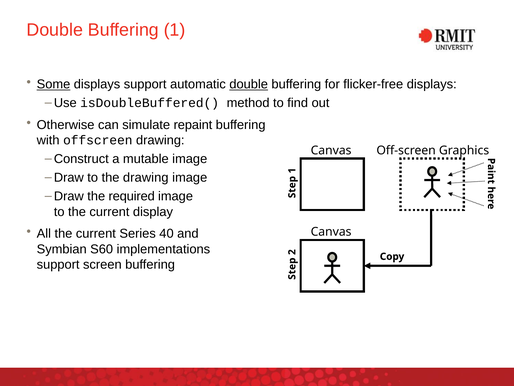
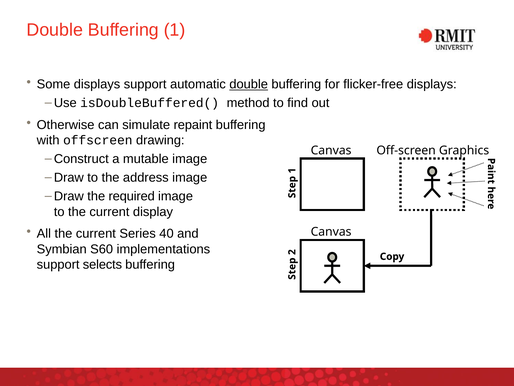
Some underline: present -> none (53, 84)
the drawing: drawing -> address (146, 177)
screen: screen -> selects (102, 264)
